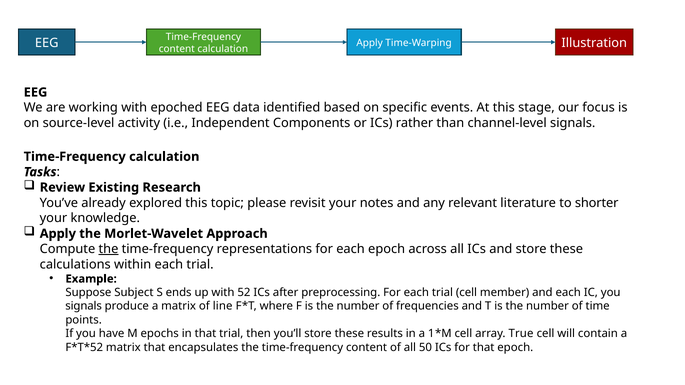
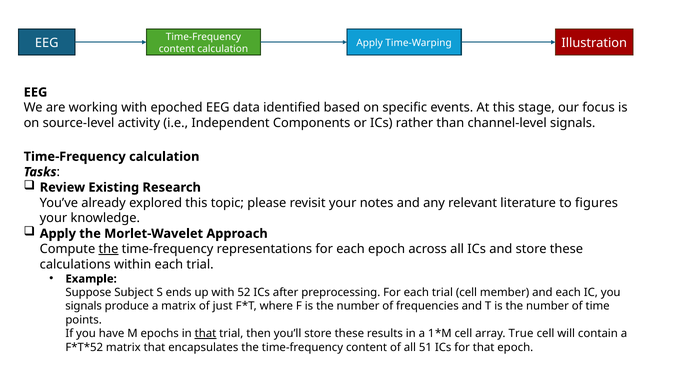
shorter: shorter -> figures (597, 203)
line: line -> just (223, 306)
that underline: none -> present (206, 334)
50: 50 -> 51 (425, 348)
